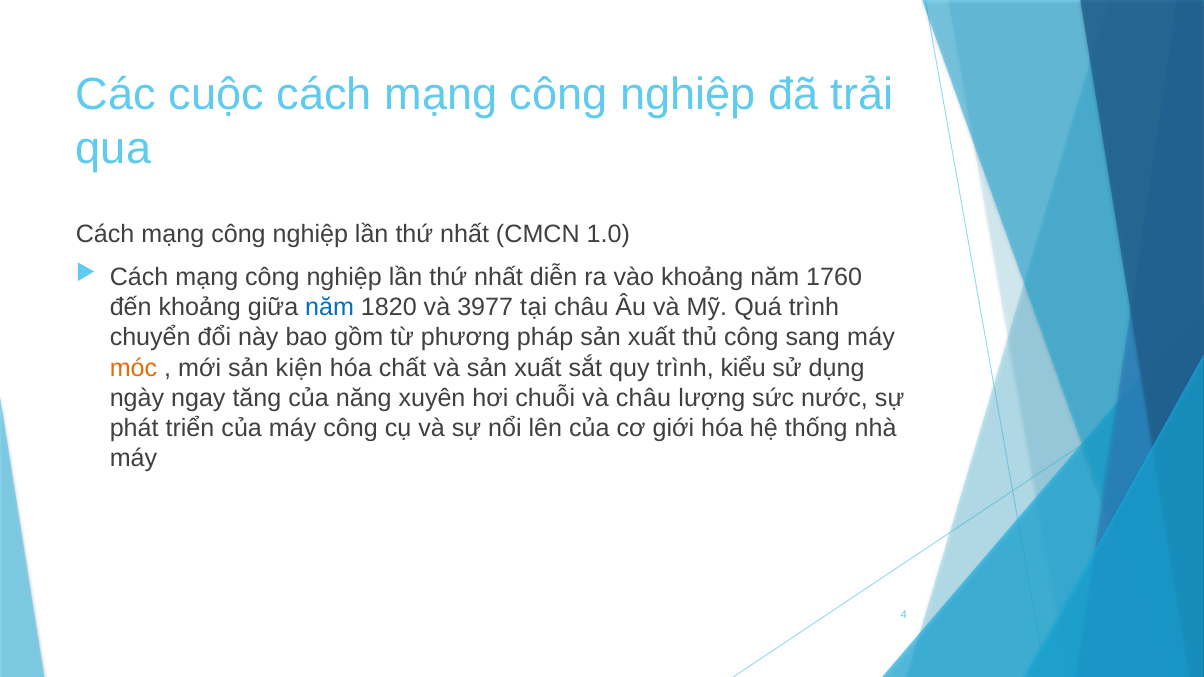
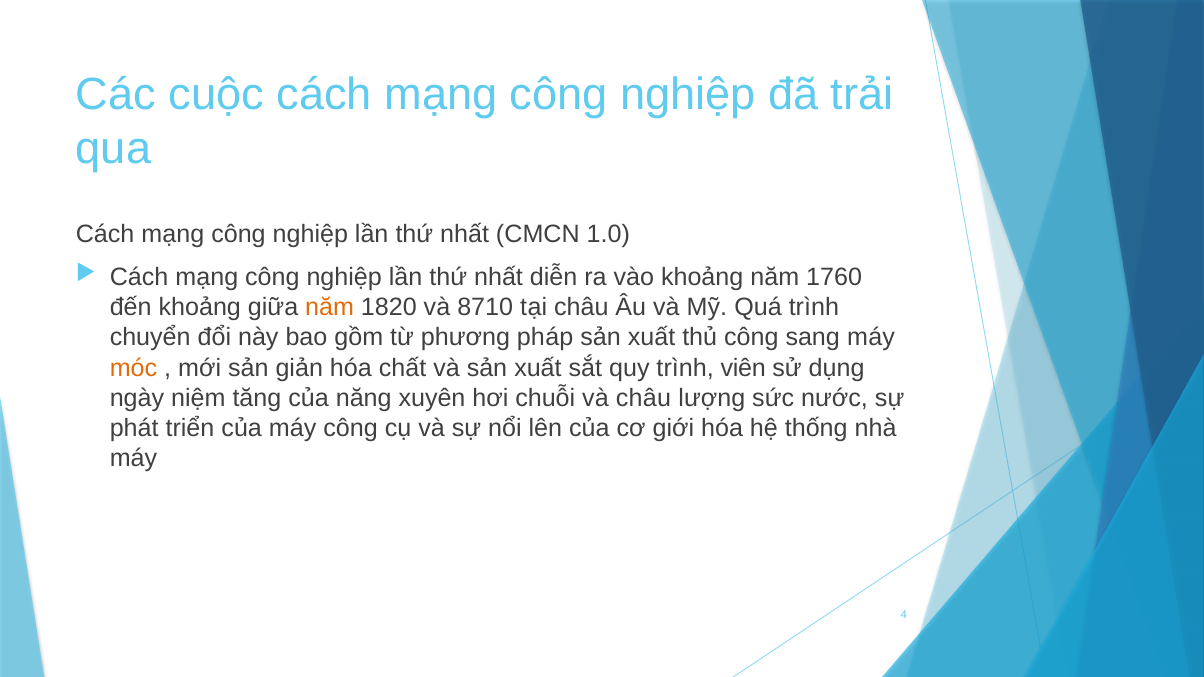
năm colour: blue -> orange (330, 308)
3977: 3977 -> 8710 (485, 308)
kiện: kiện -> giản (299, 368)
kiểu: kiểu -> viên (743, 368)
ngay: ngay -> niệm (198, 398)
